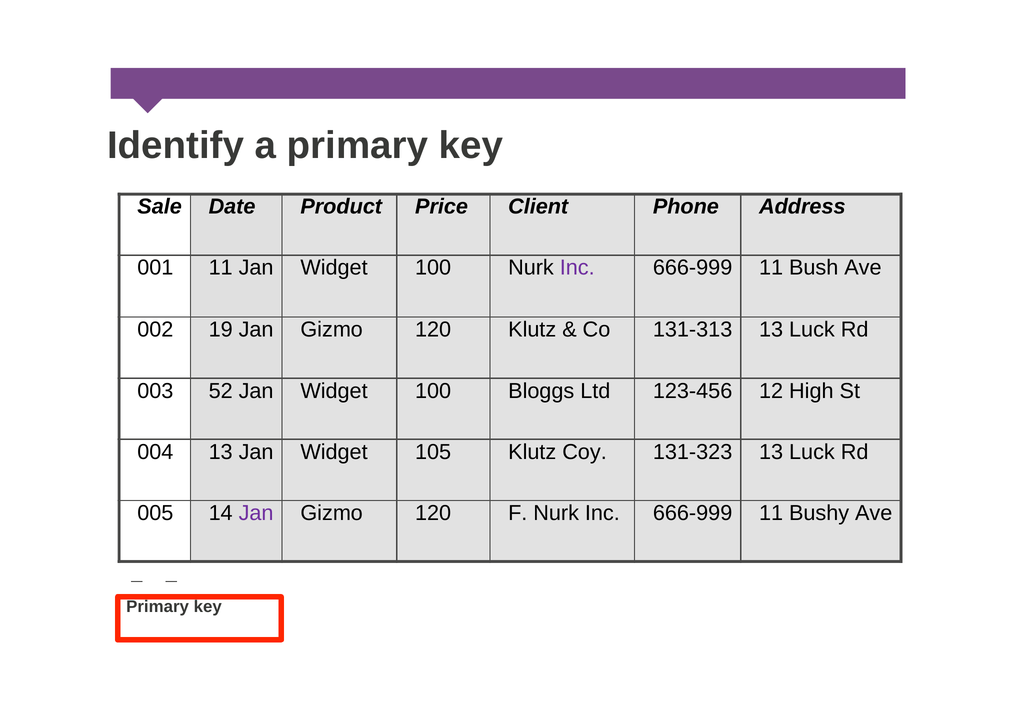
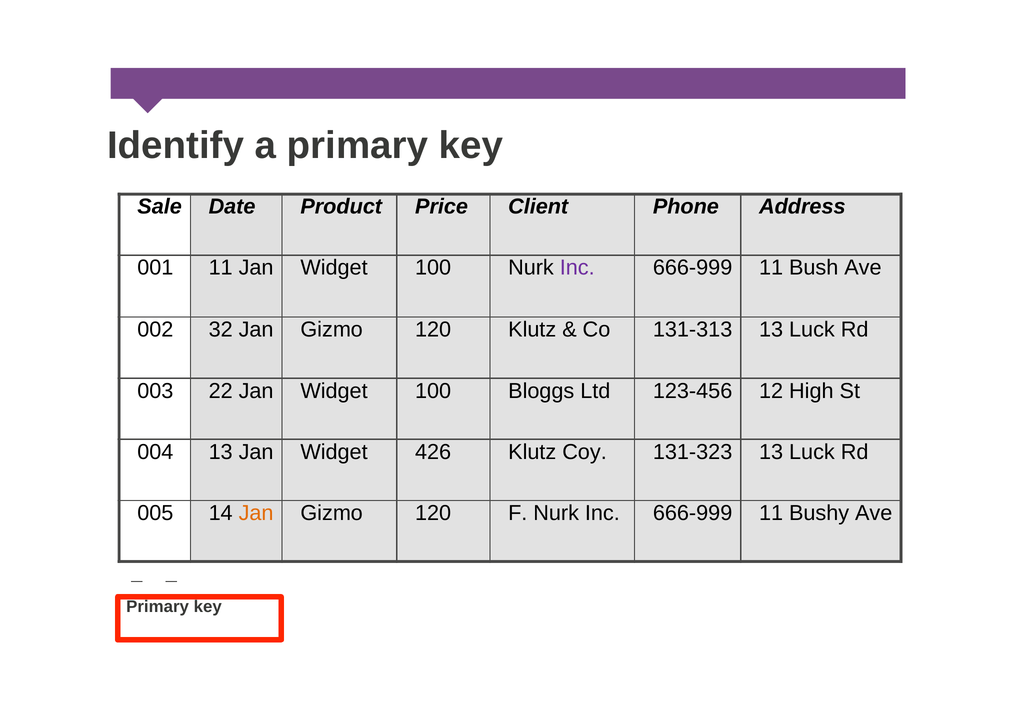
19: 19 -> 32 (221, 330)
52: 52 -> 22 (221, 391)
105: 105 -> 426 (433, 452)
Jan colour: purple -> orange (256, 513)
